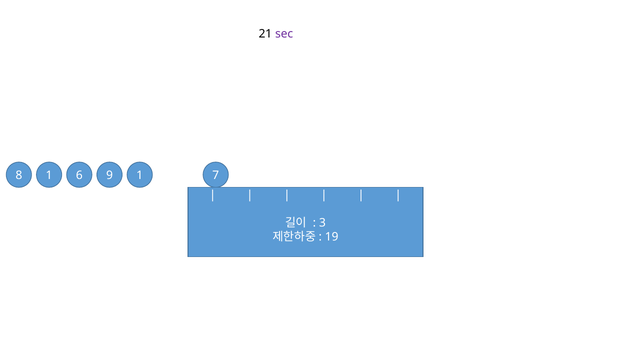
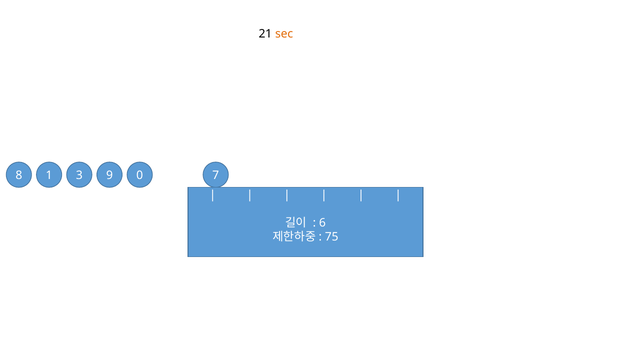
sec colour: purple -> orange (284, 34)
6: 6 -> 3 (79, 176)
9 1: 1 -> 0 (140, 176)
3: 3 -> 6 (322, 223)
19: 19 -> 75 (332, 237)
